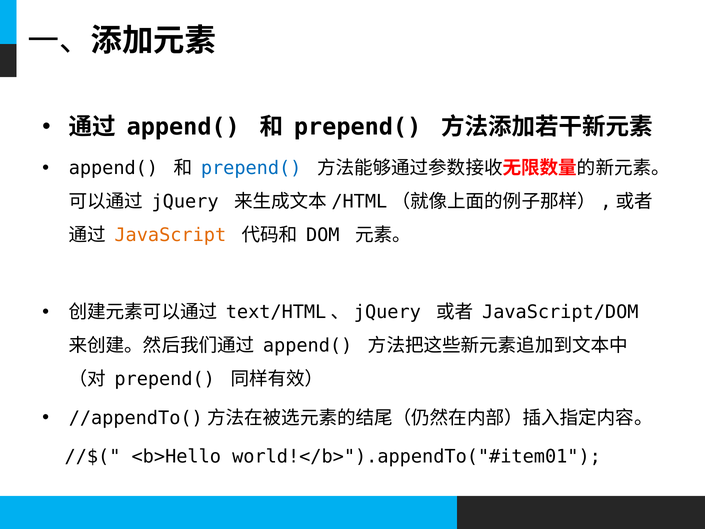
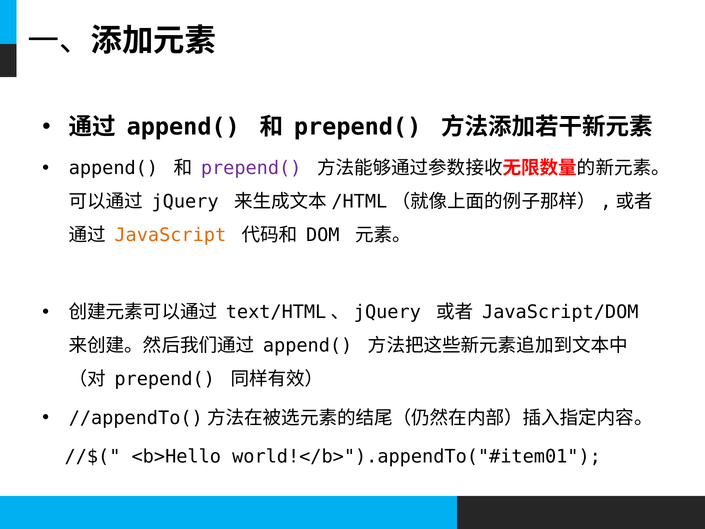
prepend( colour: blue -> purple (251, 168)
